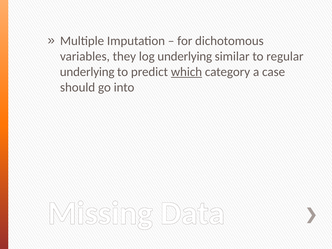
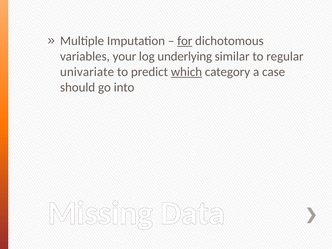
for underline: none -> present (185, 41)
they: they -> your (124, 56)
underlying: underlying -> univariate (87, 72)
